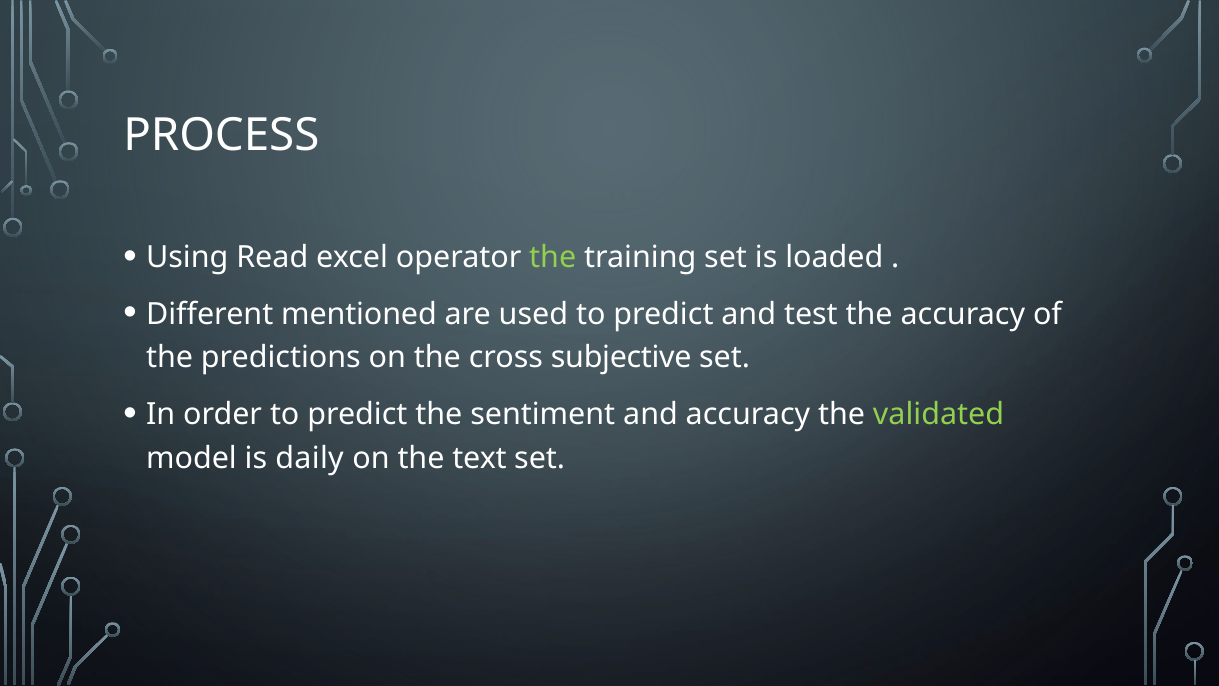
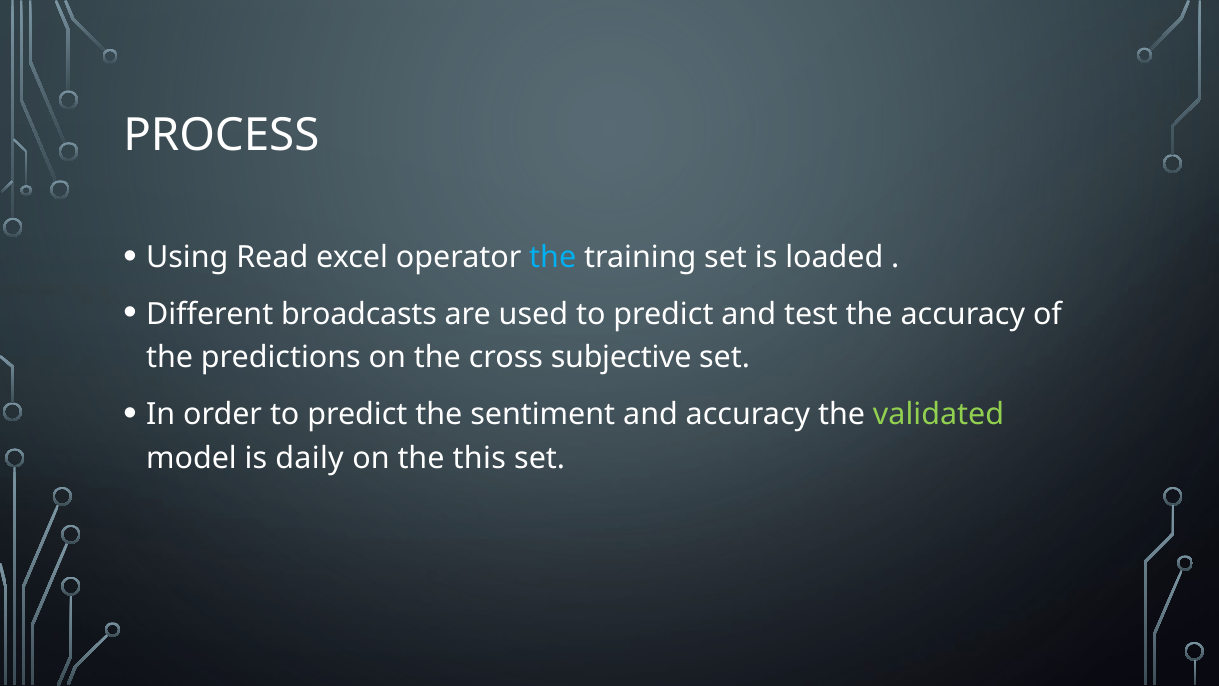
the colour: light green -> light blue (553, 257)
mentioned: mentioned -> broadcasts (359, 314)
text: text -> this (479, 458)
